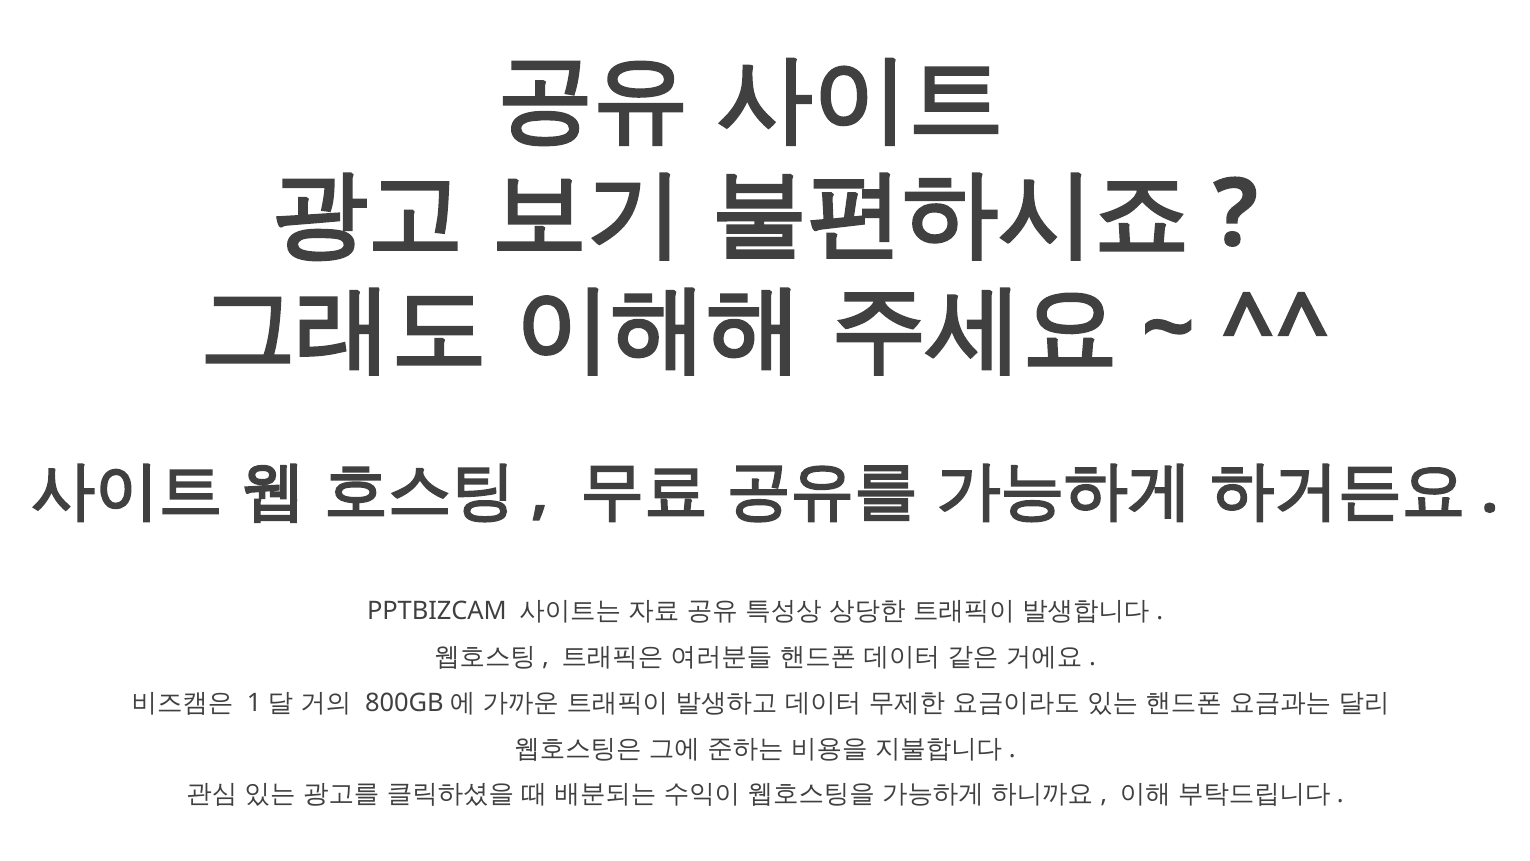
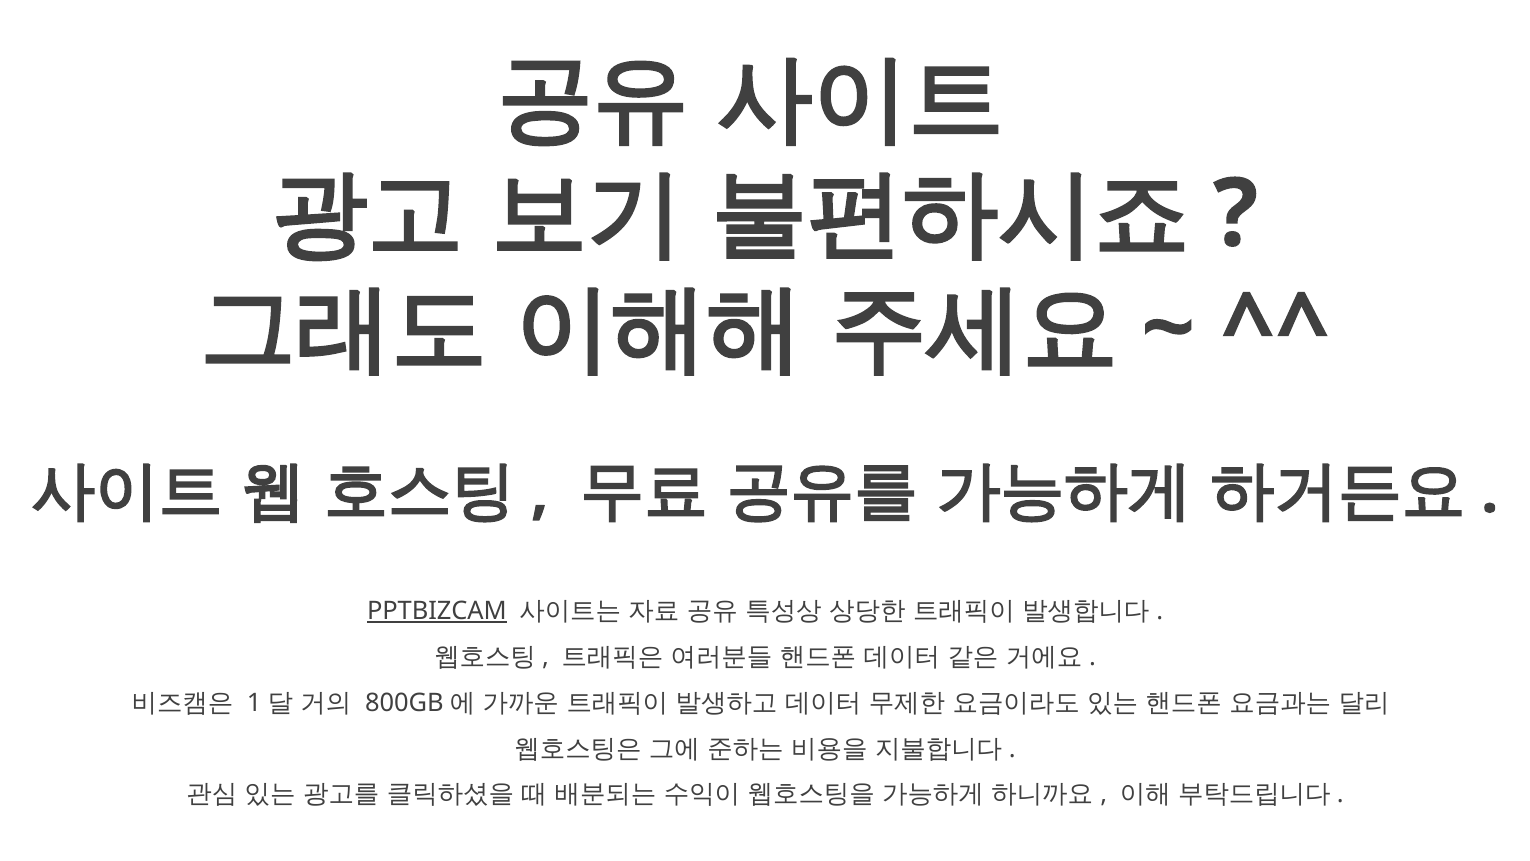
PPTBIZCAM underline: none -> present (437, 611)
